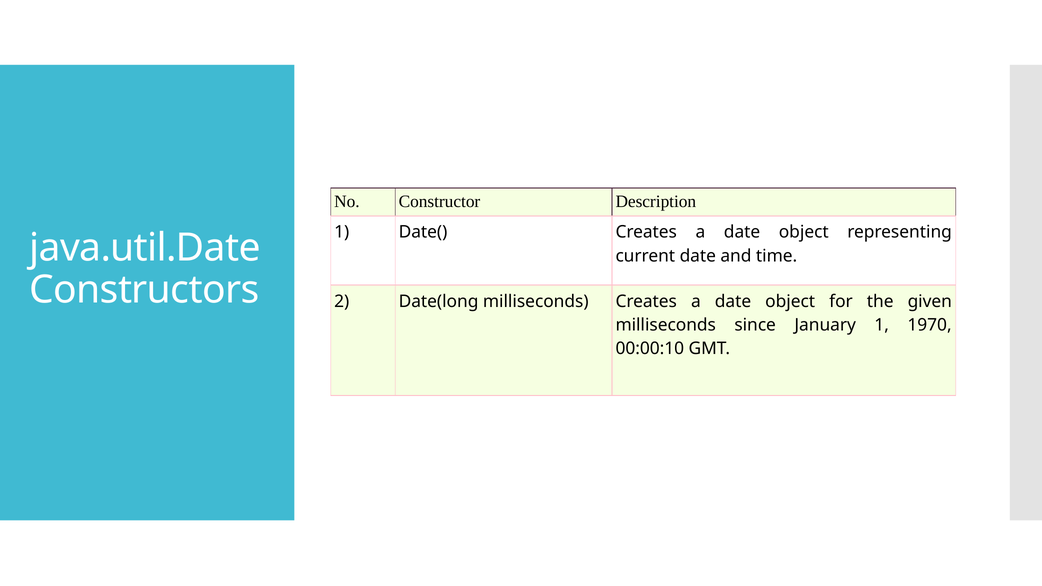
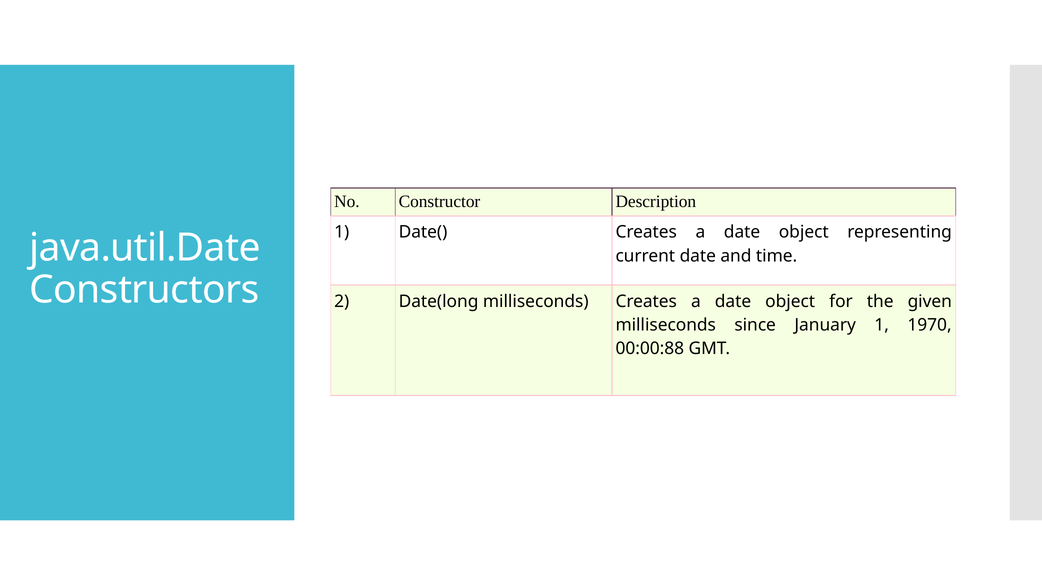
00:00:10: 00:00:10 -> 00:00:88 (650, 349)
